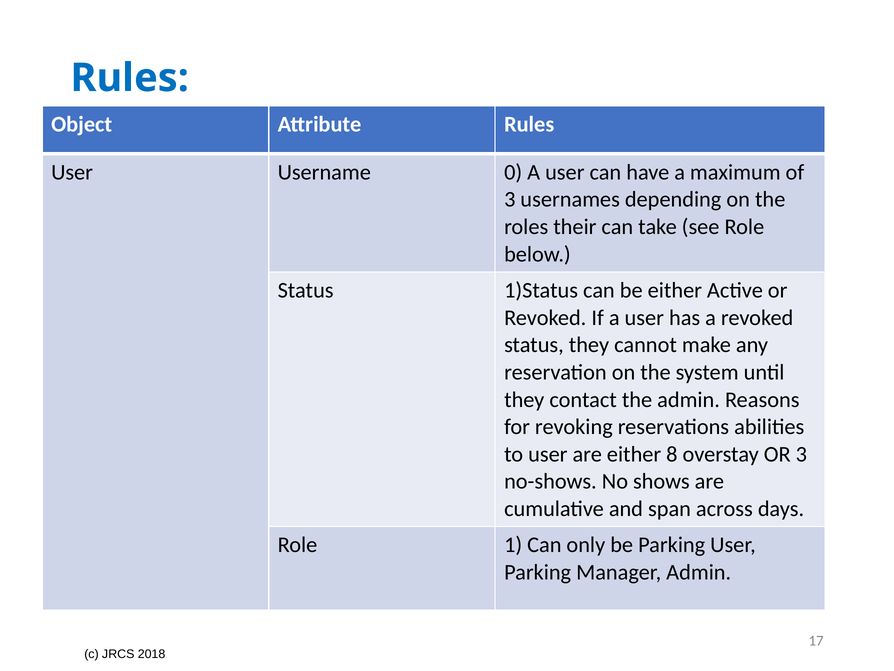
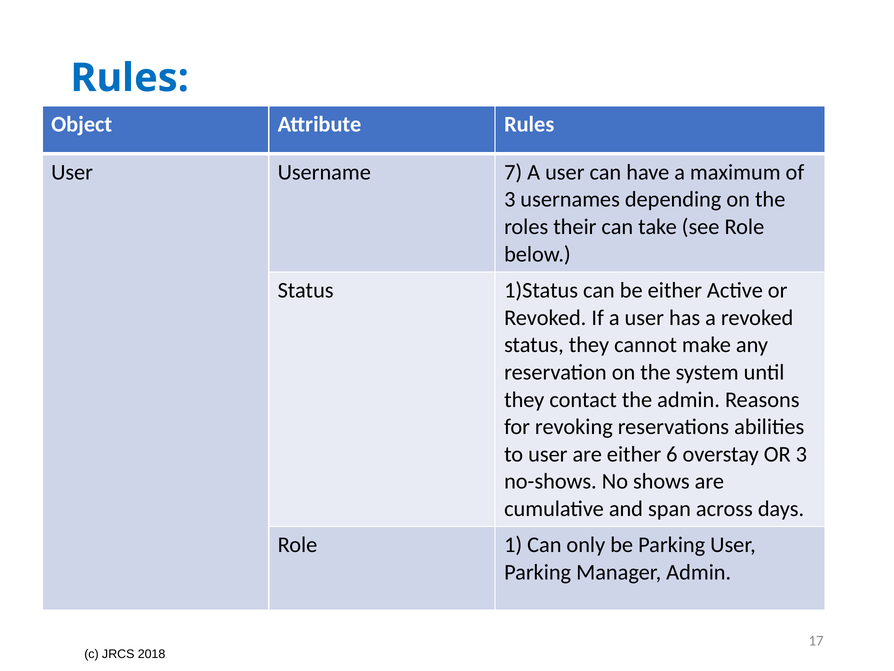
0: 0 -> 7 (513, 172)
8: 8 -> 6 (672, 454)
